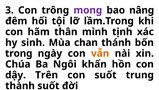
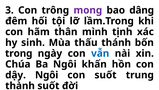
nâng: nâng -> dâng (142, 10)
chan: chan -> thấu (86, 42)
vẫn colour: orange -> blue (100, 53)
dậy Trên: Trên -> Ngôi (47, 75)
